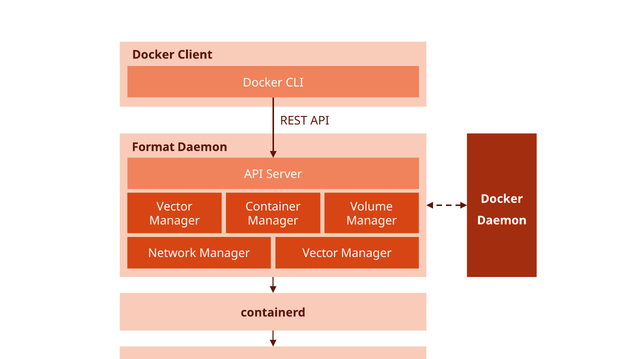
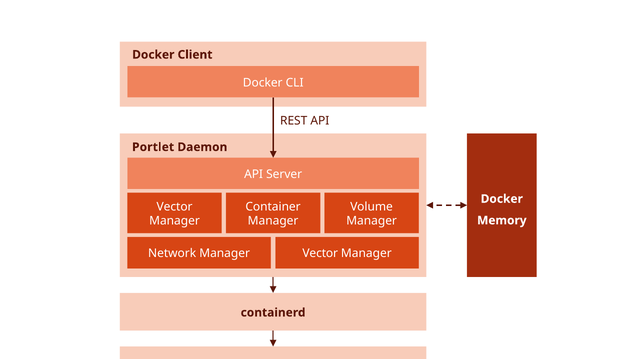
Format: Format -> Portlet (153, 147)
Daemon: Daemon -> Memory (502, 220)
